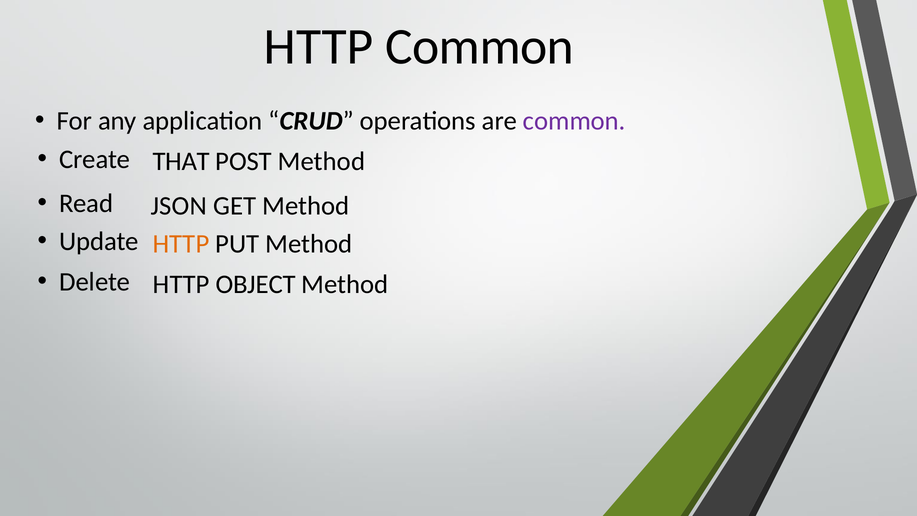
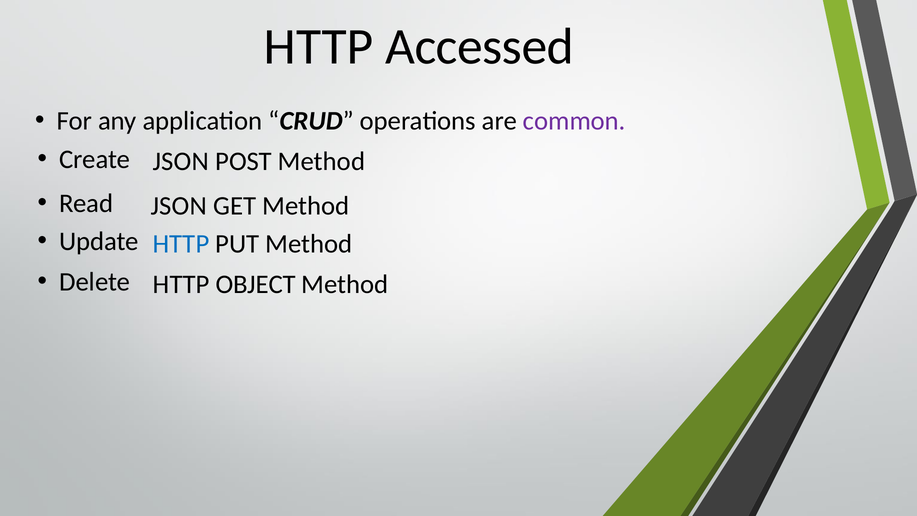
HTTP Common: Common -> Accessed (480, 47)
Create THAT: THAT -> JSON (181, 162)
HTTP colour: orange -> blue (181, 244)
